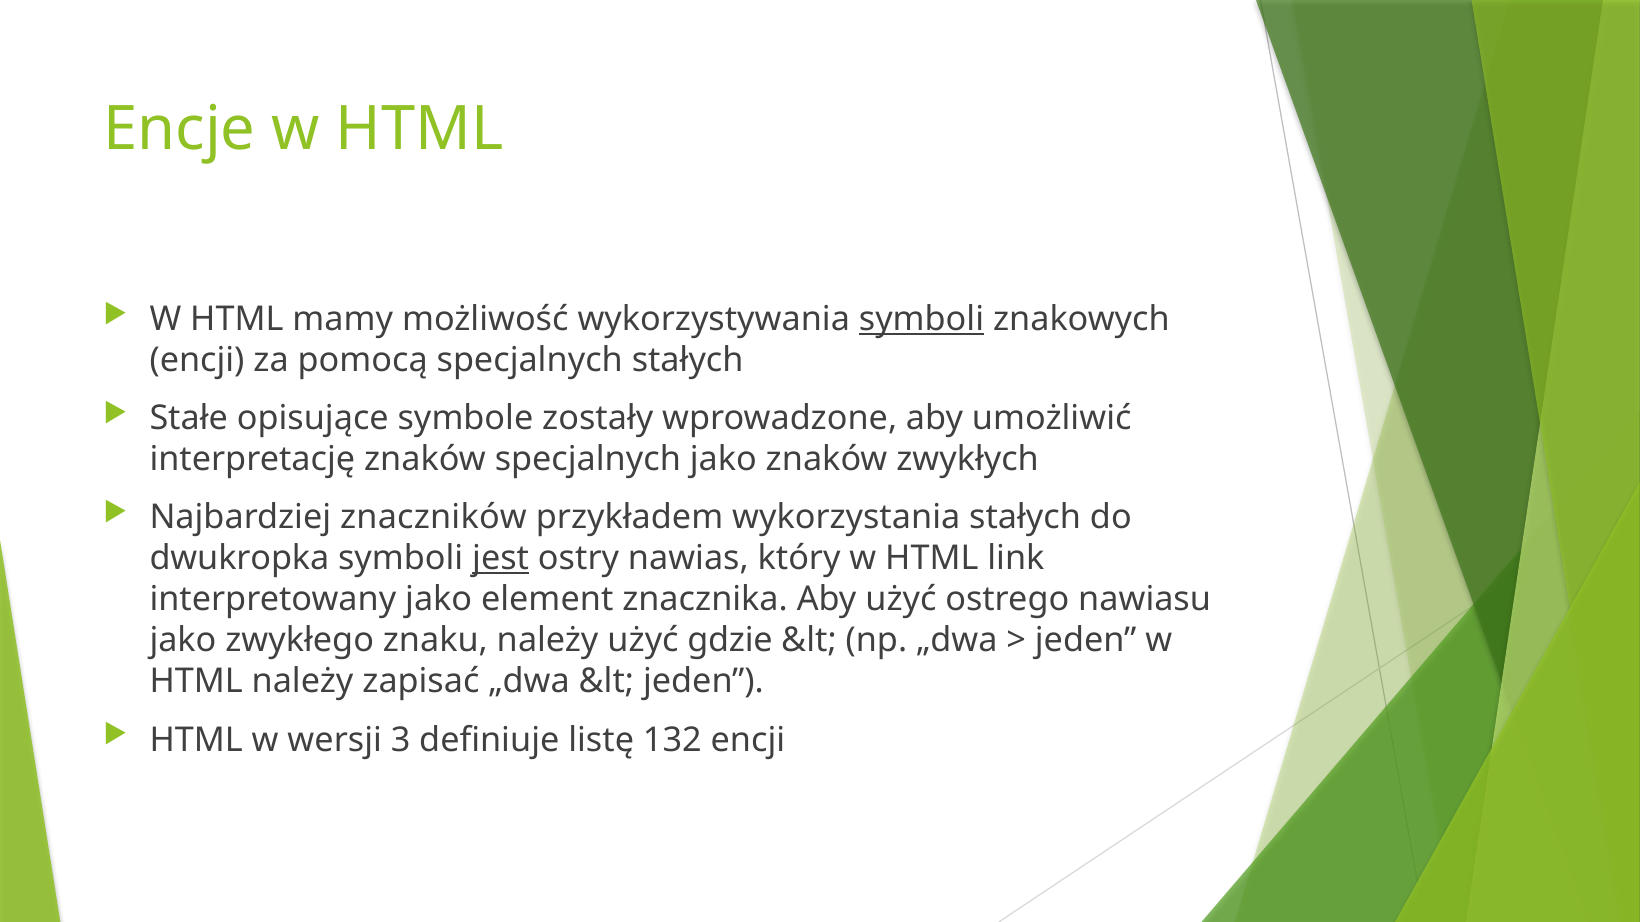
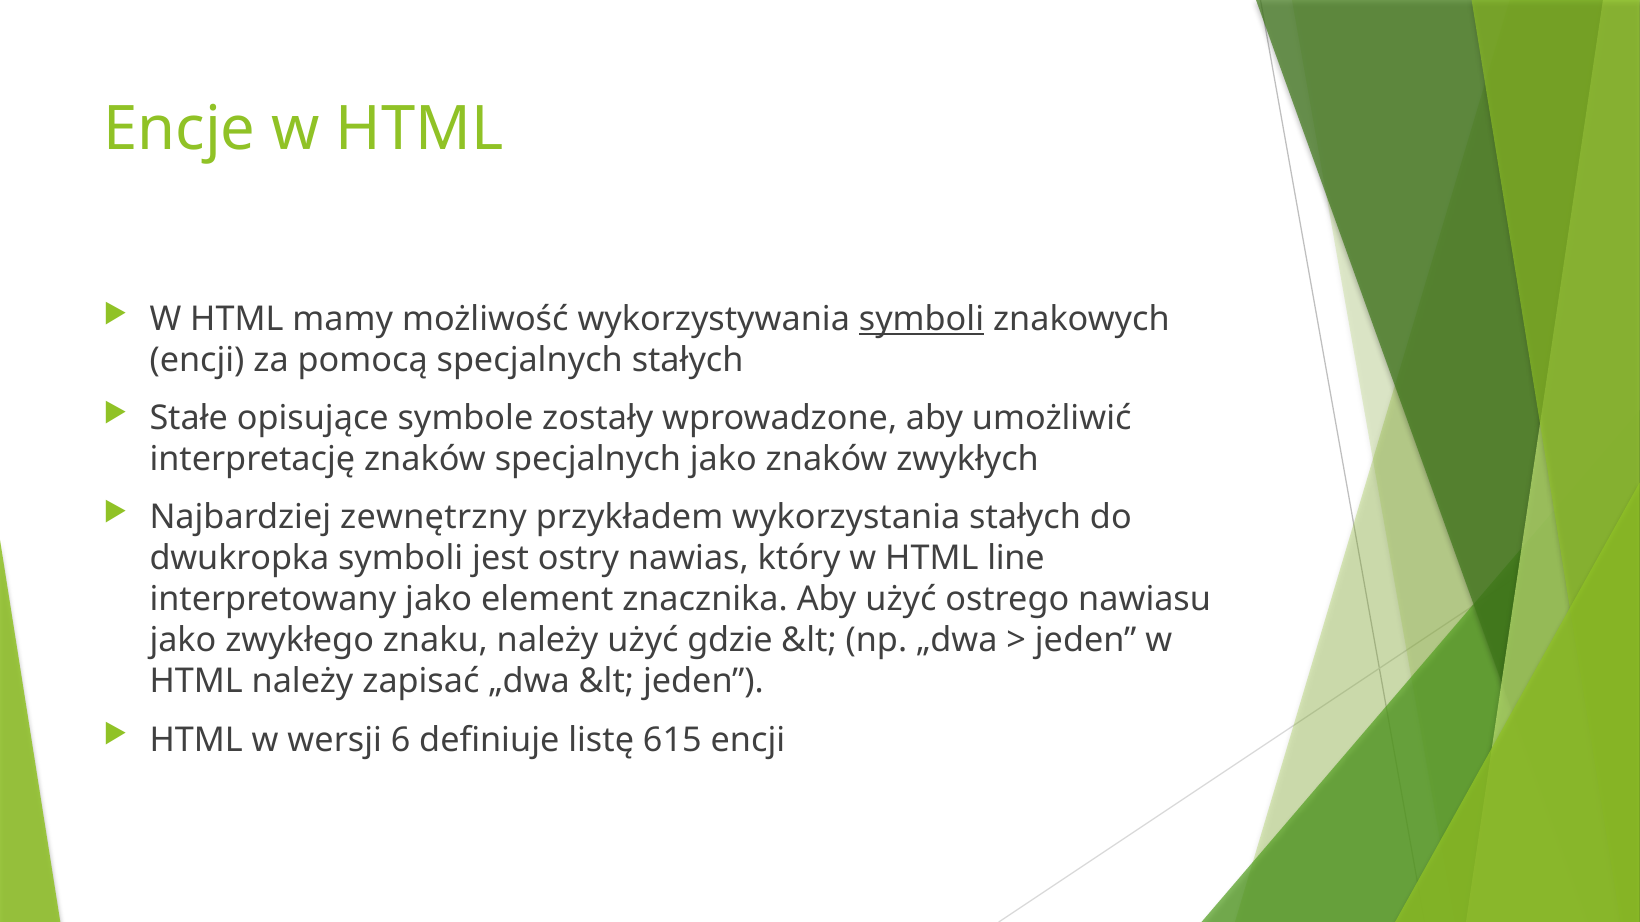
znaczników: znaczników -> zewnętrzny (433, 518)
jest underline: present -> none (501, 559)
link: link -> line (1016, 559)
3: 3 -> 6 (401, 740)
132: 132 -> 615 (672, 740)
